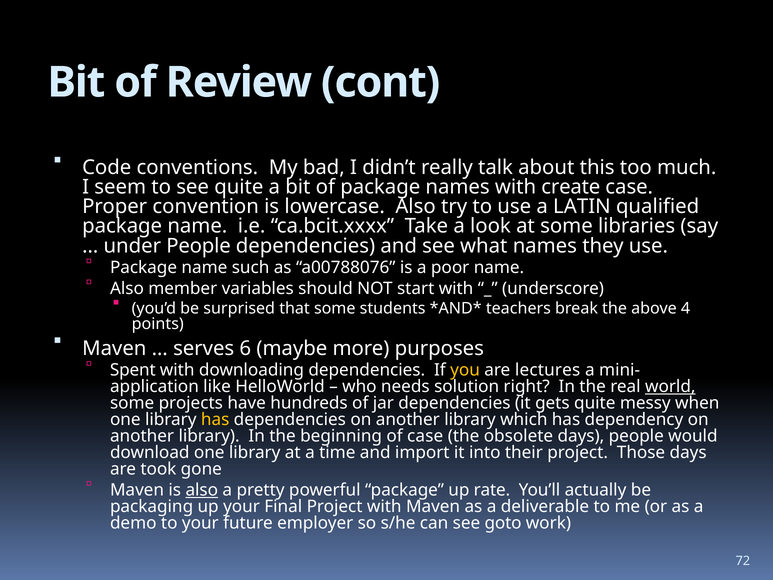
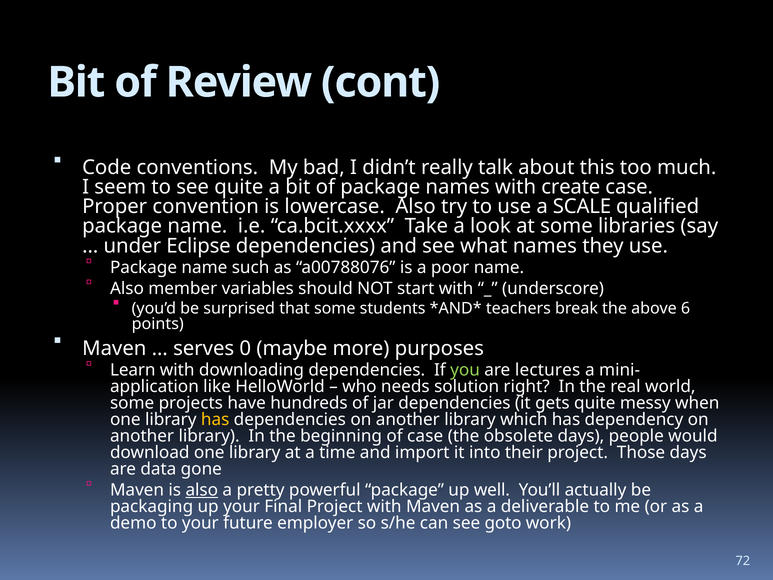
LATIN: LATIN -> SCALE (582, 207)
under People: People -> Eclipse (198, 246)
4: 4 -> 6 (685, 309)
6: 6 -> 0 (245, 348)
Spent: Spent -> Learn (133, 370)
you colour: yellow -> light green (465, 370)
world underline: present -> none (670, 387)
took: took -> data (158, 469)
rate: rate -> well (492, 490)
